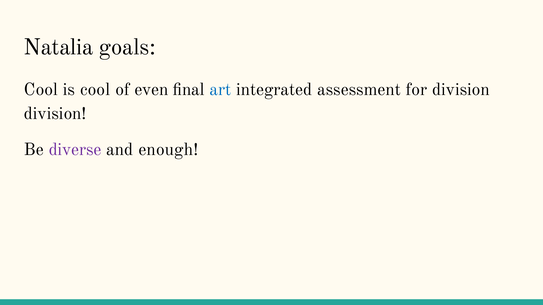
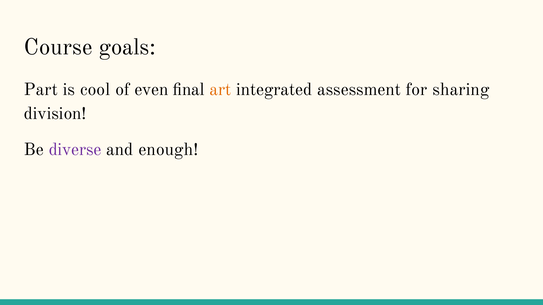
Natalia: Natalia -> Course (58, 47)
Cool: Cool -> Part (41, 90)
art colour: blue -> orange (220, 90)
for division: division -> sharing (461, 90)
